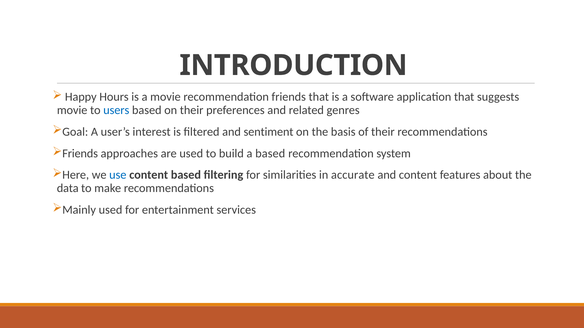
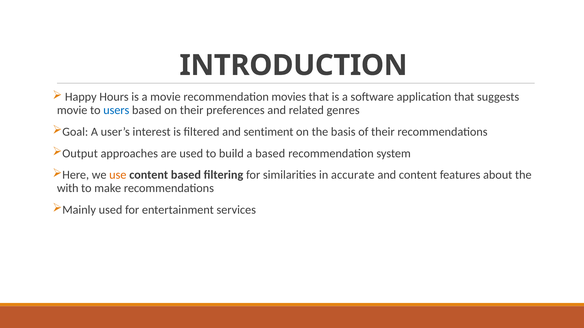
recommendation friends: friends -> movies (289, 97)
Friends: Friends -> Output (80, 154)
use colour: blue -> orange (118, 175)
data: data -> with (68, 188)
